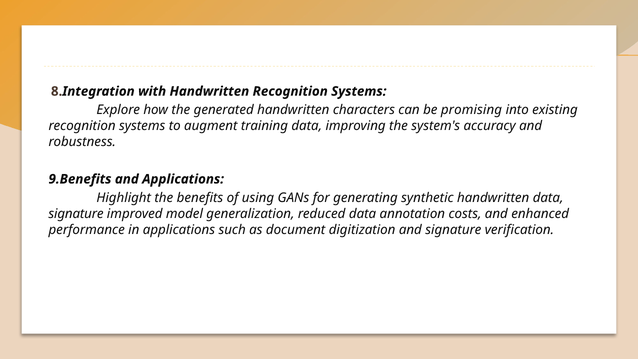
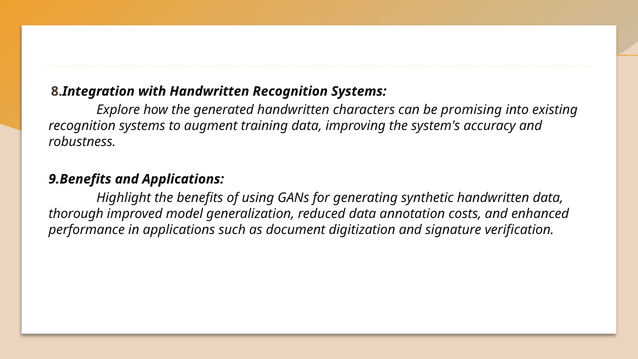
signature: signature -> thorough (76, 214)
